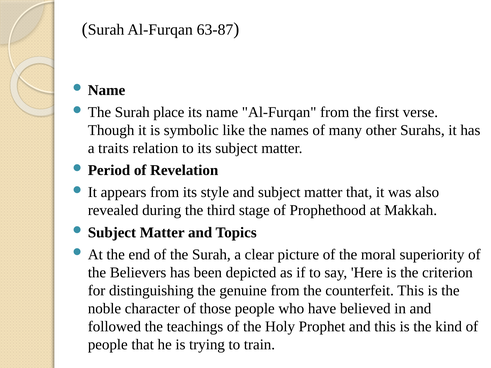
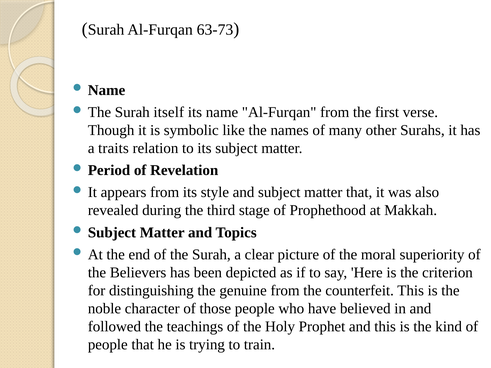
63-87: 63-87 -> 63-73 (215, 30)
place: place -> itself (169, 112)
